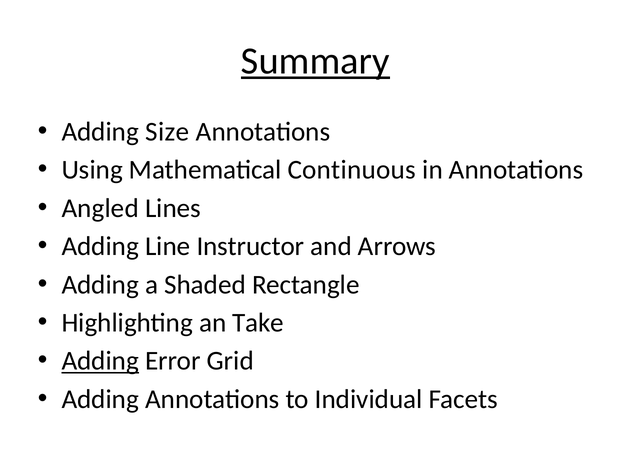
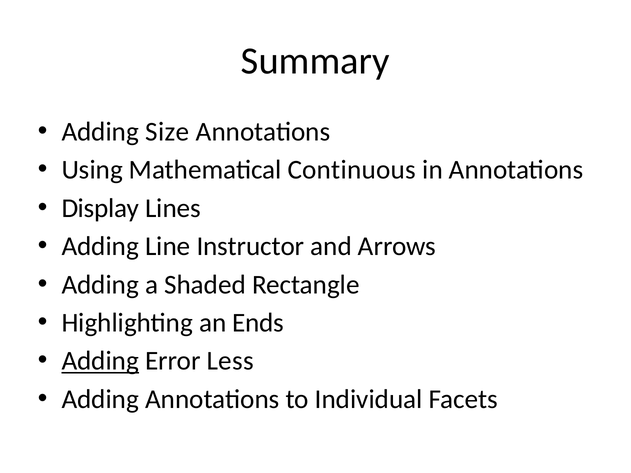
Summary underline: present -> none (315, 61)
Angled: Angled -> Display (100, 208)
Take: Take -> Ends (258, 323)
Grid: Grid -> Less (230, 361)
